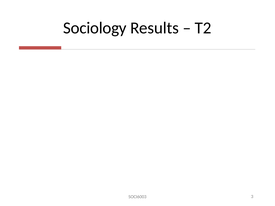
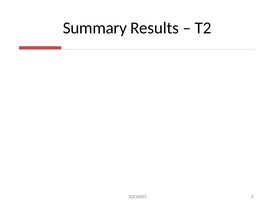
Sociology: Sociology -> Summary (95, 28)
